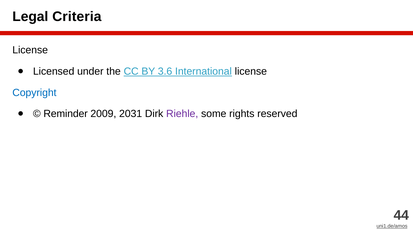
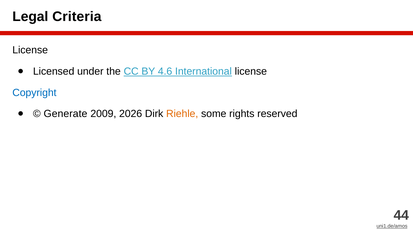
3.6: 3.6 -> 4.6 (165, 71)
Reminder: Reminder -> Generate (66, 113)
2031: 2031 -> 2026 (131, 113)
Riehle colour: purple -> orange (182, 113)
